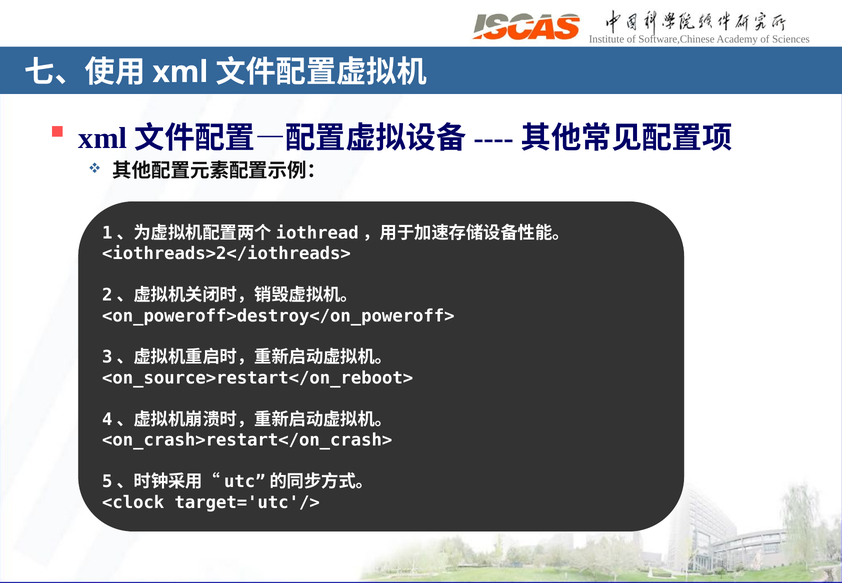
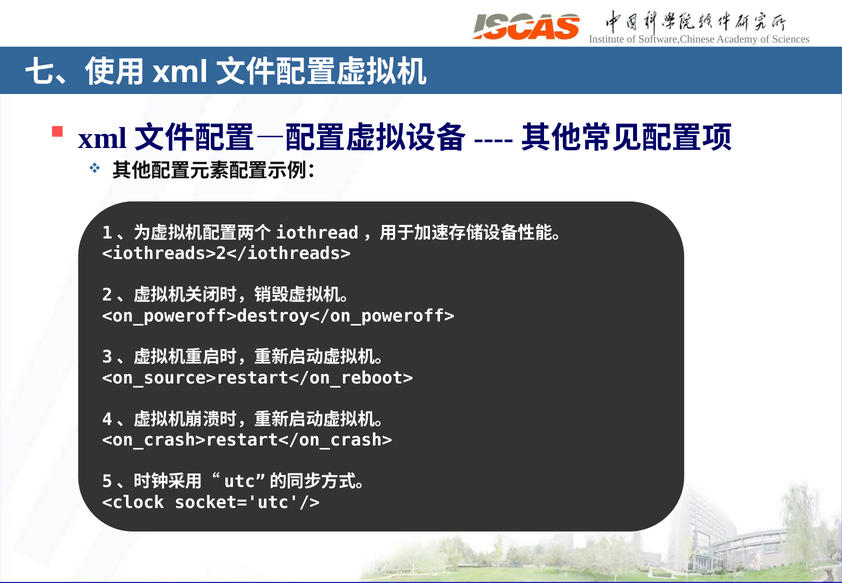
target='utc'/>: target='utc'/> -> socket='utc'/> (247, 502)
